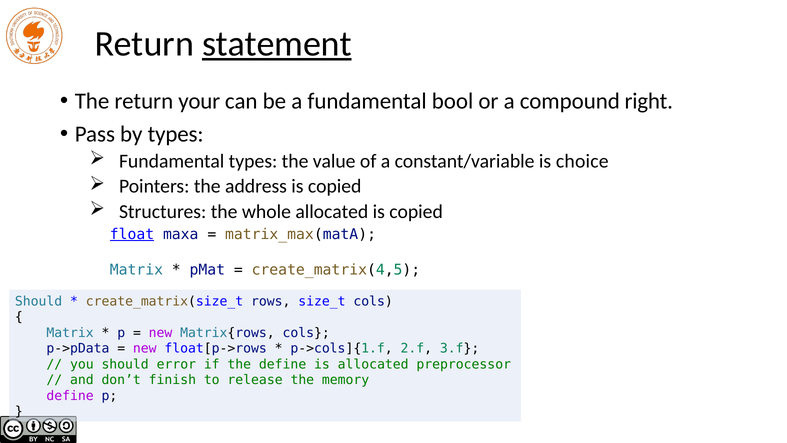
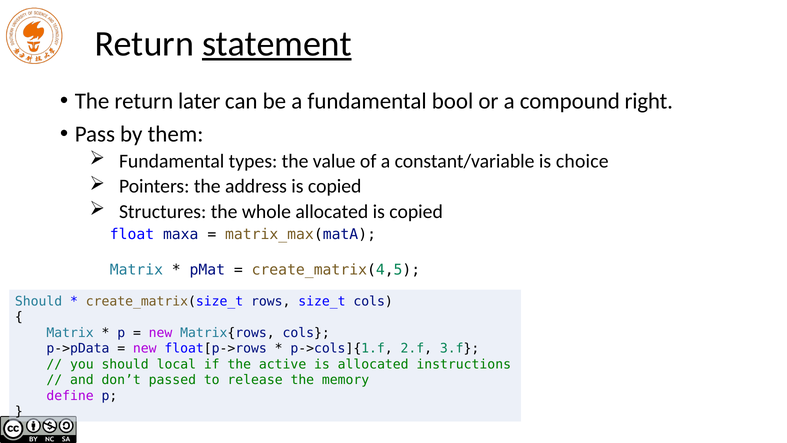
your: your -> later (199, 101)
by types: types -> them (176, 134)
float underline: present -> none (132, 234)
error: error -> local (176, 364)
the define: define -> active (283, 364)
preprocessor: preprocessor -> instructions (464, 364)
finish: finish -> passed (172, 380)
